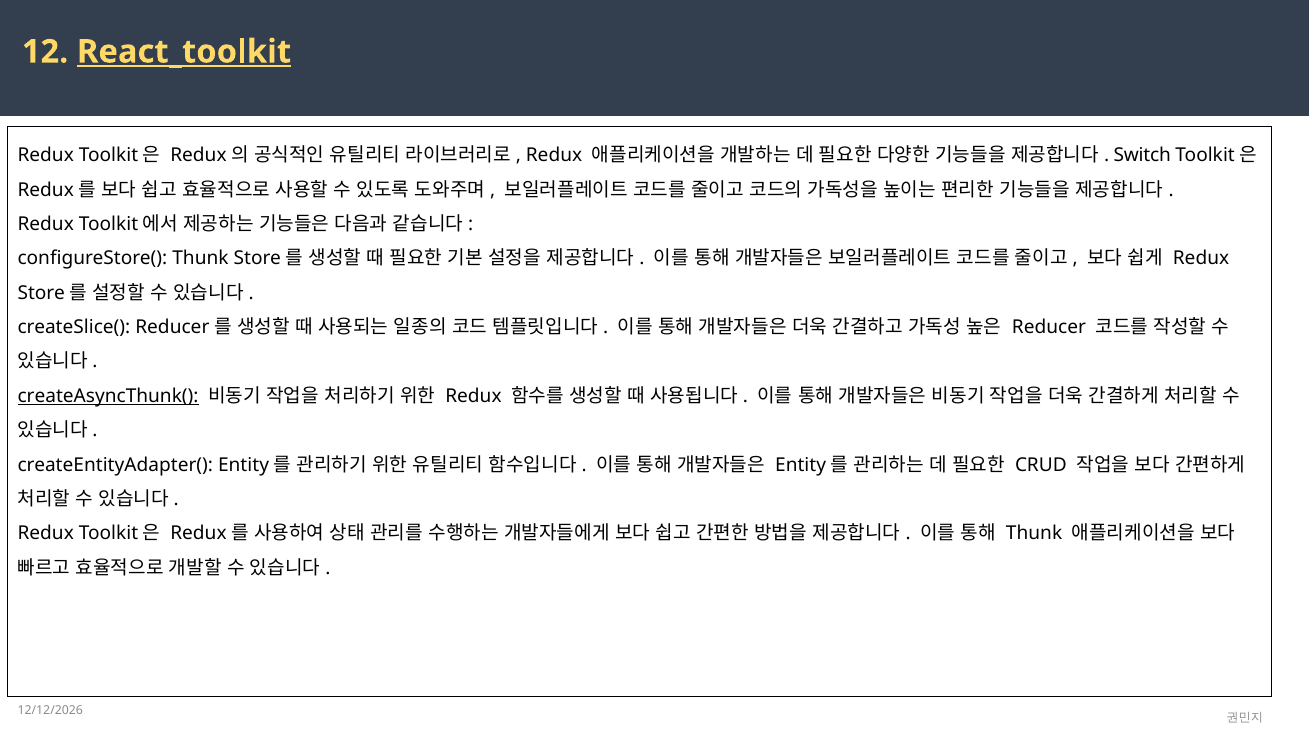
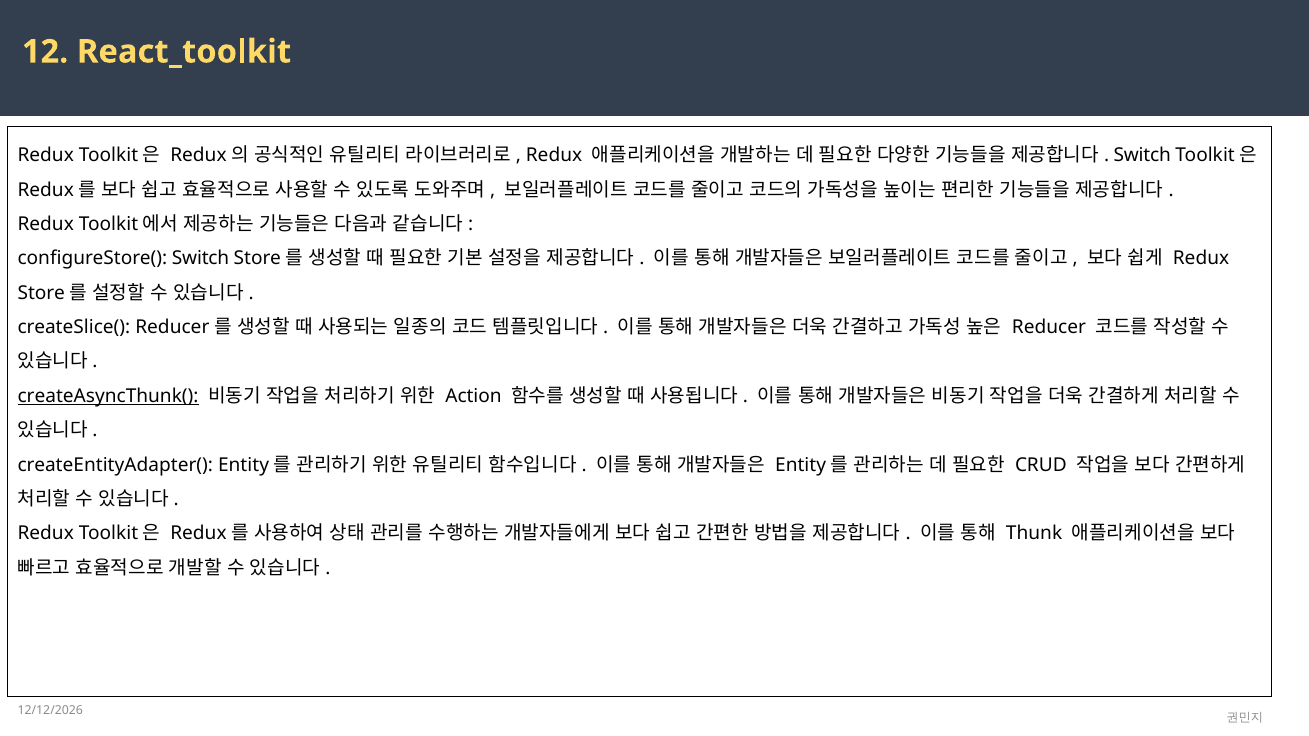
React_toolkit underline: present -> none (184, 52)
configureStore( Thunk: Thunk -> Switch (201, 259)
Redux: Redux -> Action (474, 396)
